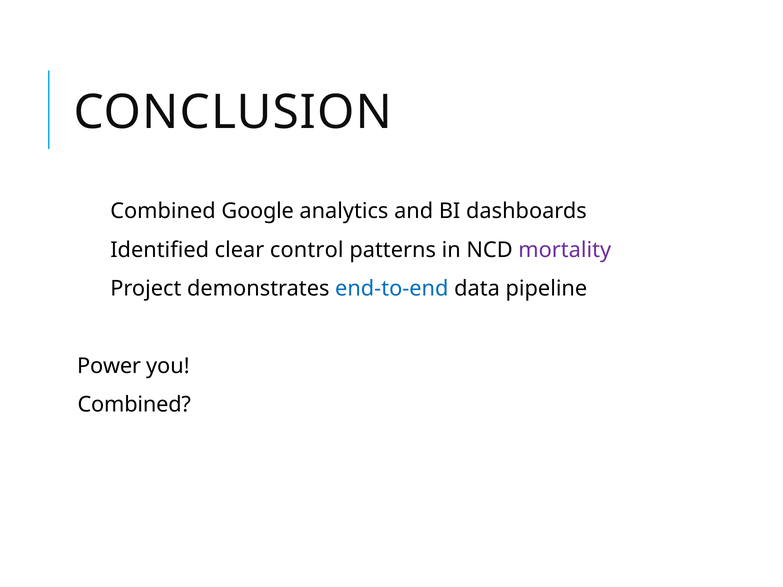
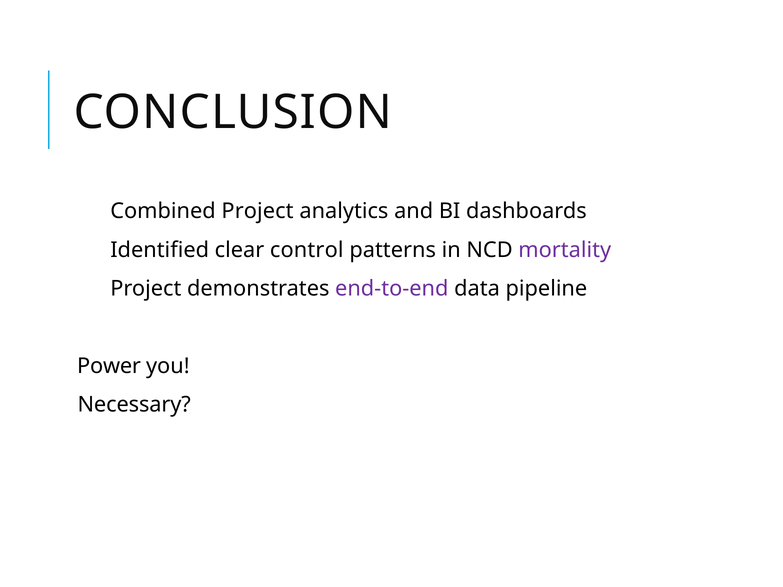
Combined Google: Google -> Project (258, 211)
end-to-end colour: blue -> purple (392, 289)
Combined: Combined -> Necessary (134, 405)
